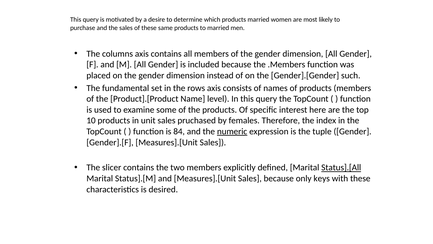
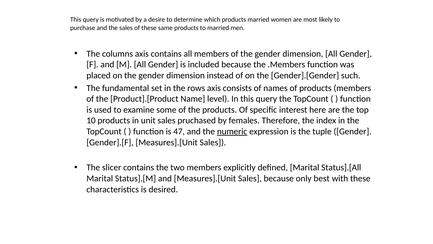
84: 84 -> 47 (179, 131)
Status].[All underline: present -> none (341, 167)
keys: keys -> best (322, 178)
